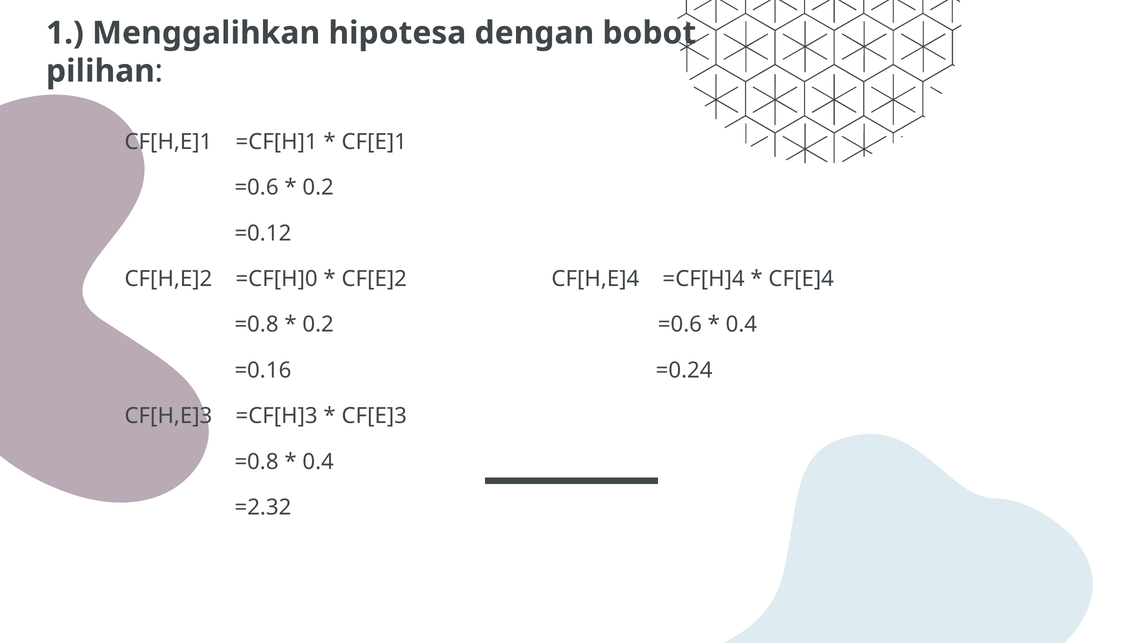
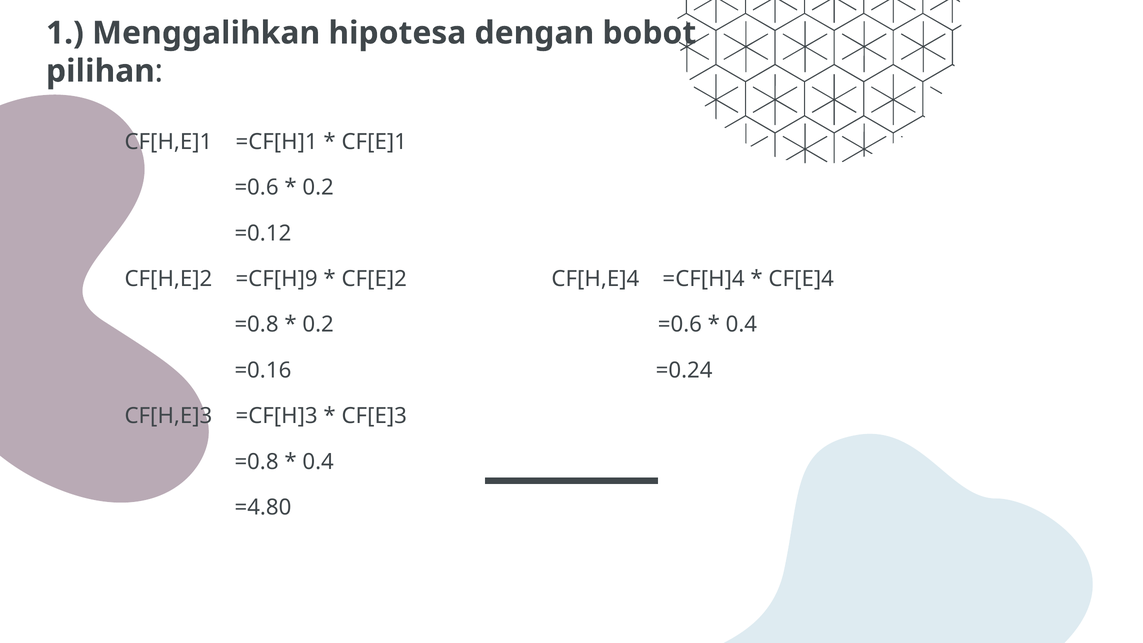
=CF[H]0: =CF[H]0 -> =CF[H]9 (277, 279)
=2.32: =2.32 -> =4.80 (263, 508)
